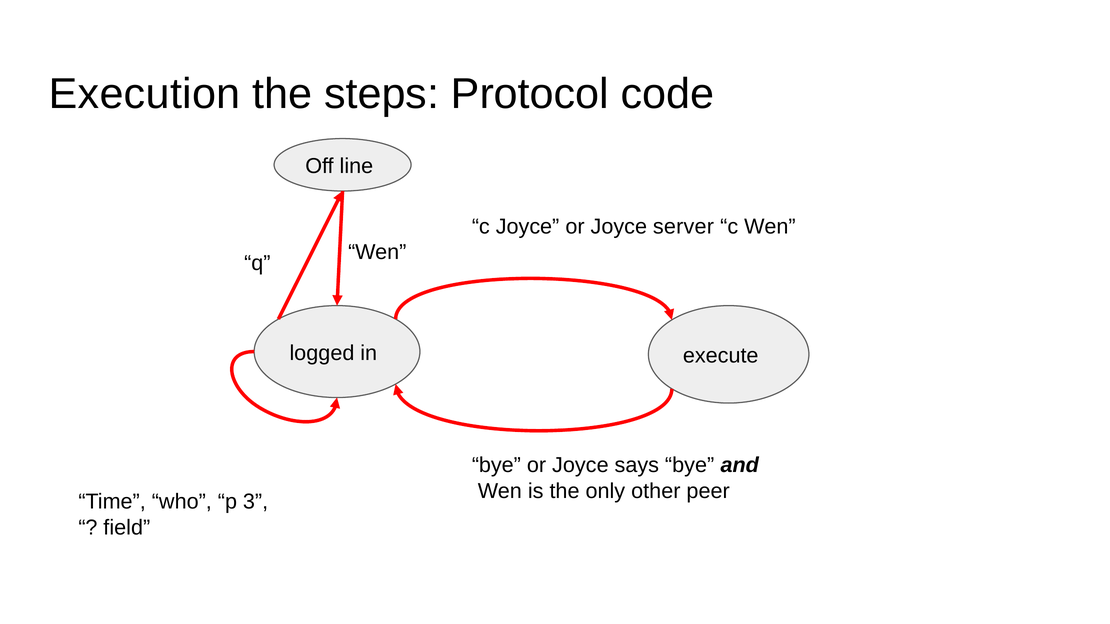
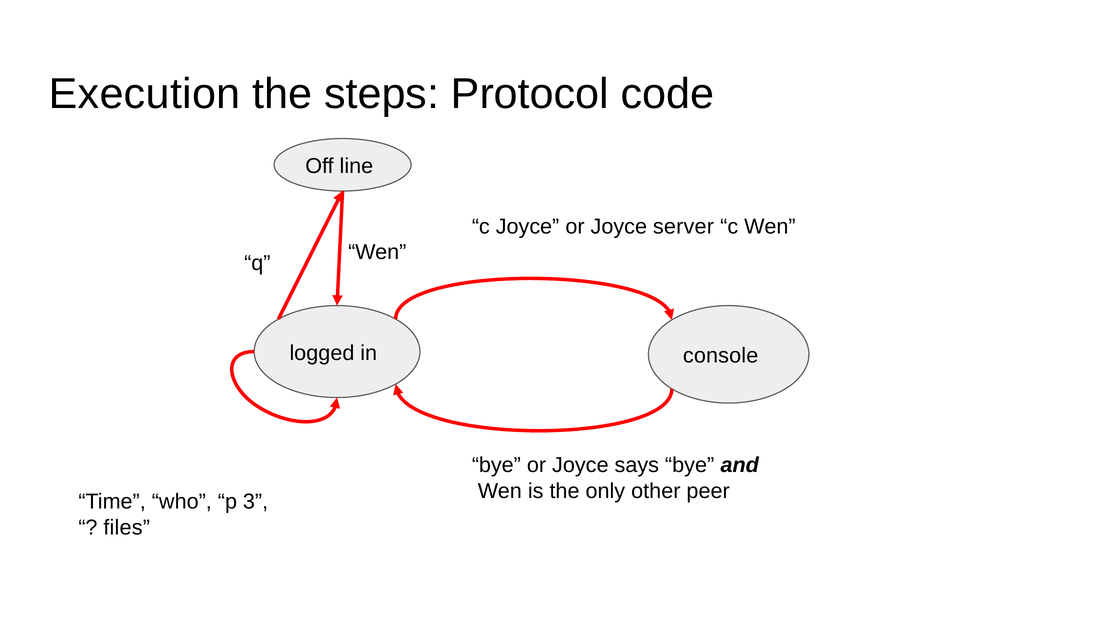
execute: execute -> console (721, 356)
field: field -> files (127, 528)
